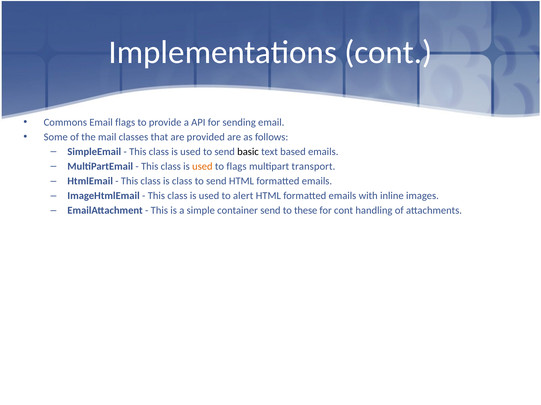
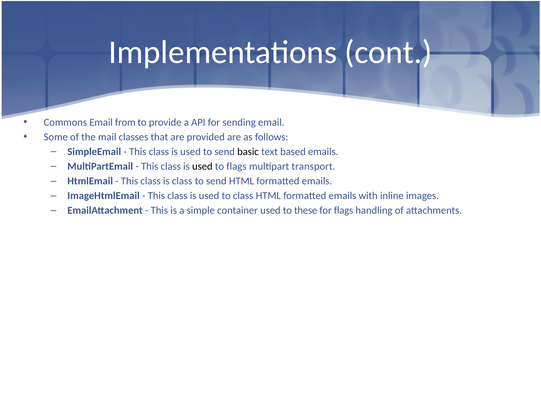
Email flags: flags -> from (125, 122)
used colour: orange -> black (202, 167)
to alert: alert -> class (243, 196)
container send: send -> used (270, 211)
for cont: cont -> flags (344, 211)
